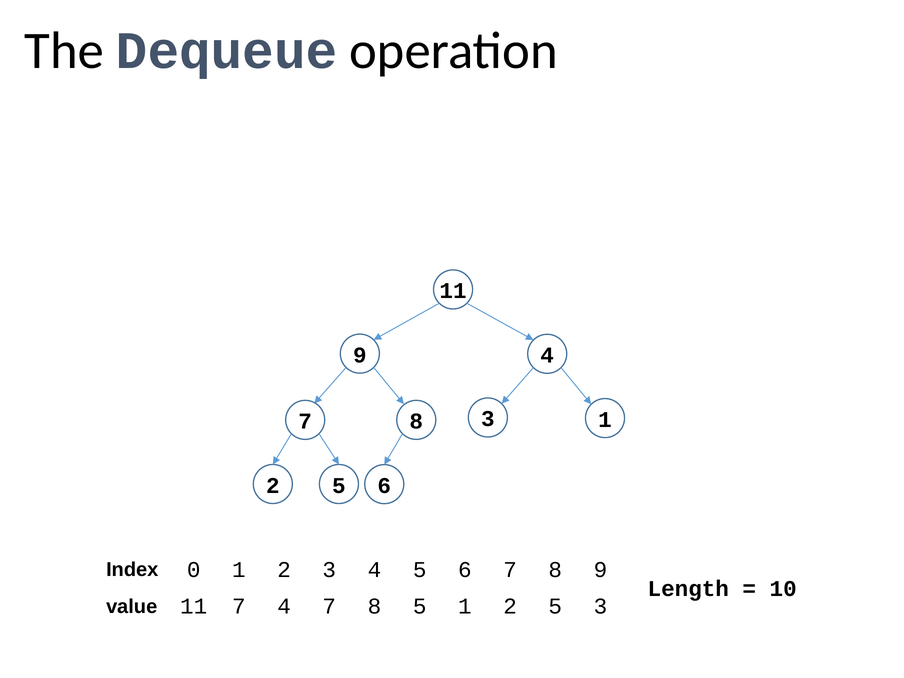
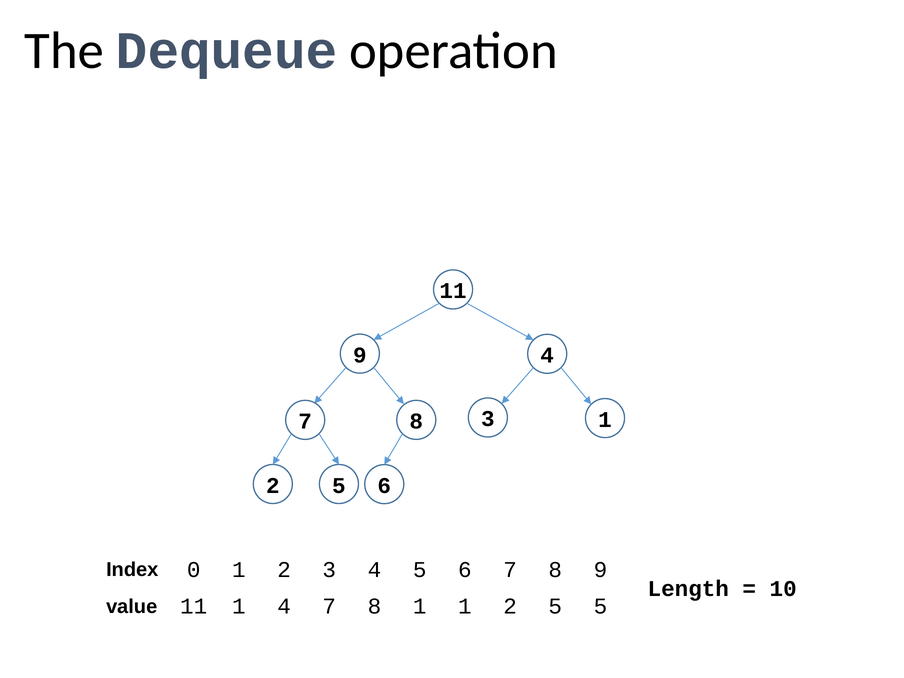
11 7: 7 -> 1 (239, 606)
8 5: 5 -> 1 (420, 606)
5 3: 3 -> 5 (600, 606)
